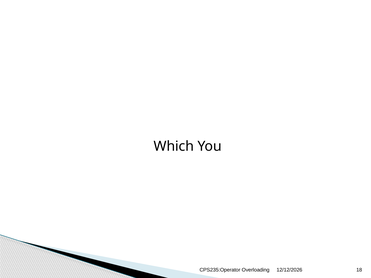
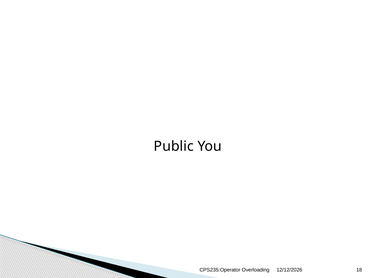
Which: Which -> Public (174, 146)
